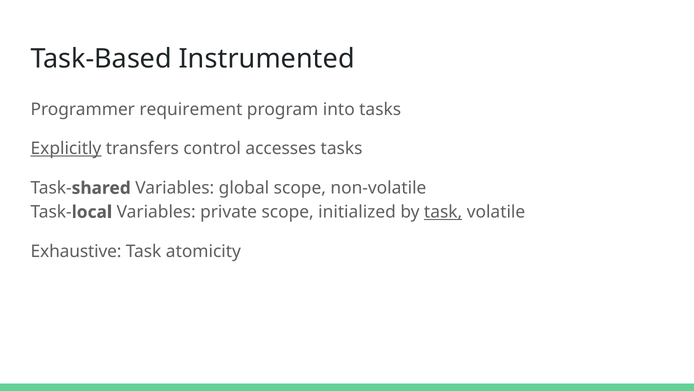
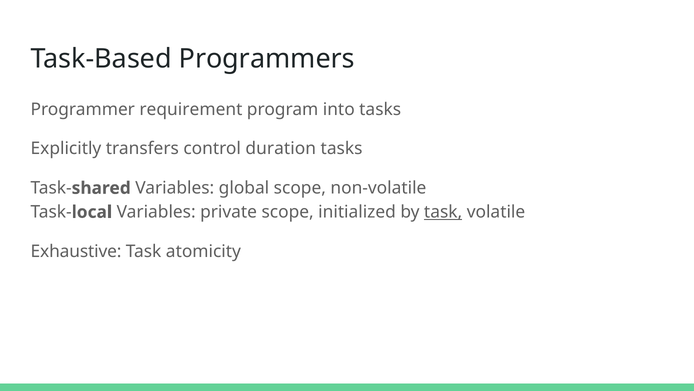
Instrumented: Instrumented -> Programmers (267, 59)
Explicitly underline: present -> none (66, 148)
accesses: accesses -> duration (281, 148)
